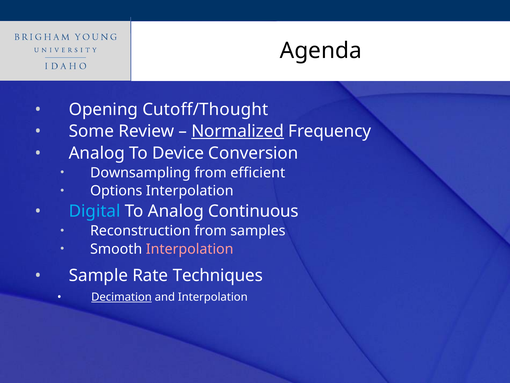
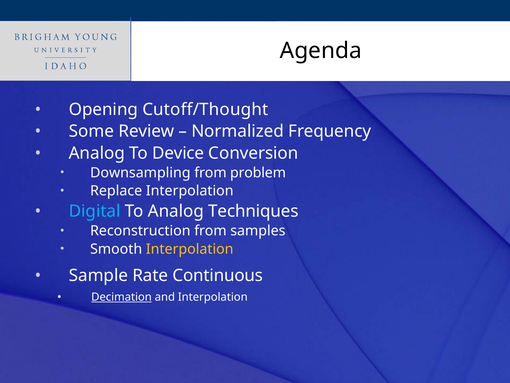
Normalized underline: present -> none (238, 131)
efficient: efficient -> problem (258, 173)
Options: Options -> Replace (116, 191)
Continuous: Continuous -> Techniques (253, 211)
Interpolation colour: pink -> yellow (190, 249)
Techniques: Techniques -> Continuous (218, 275)
